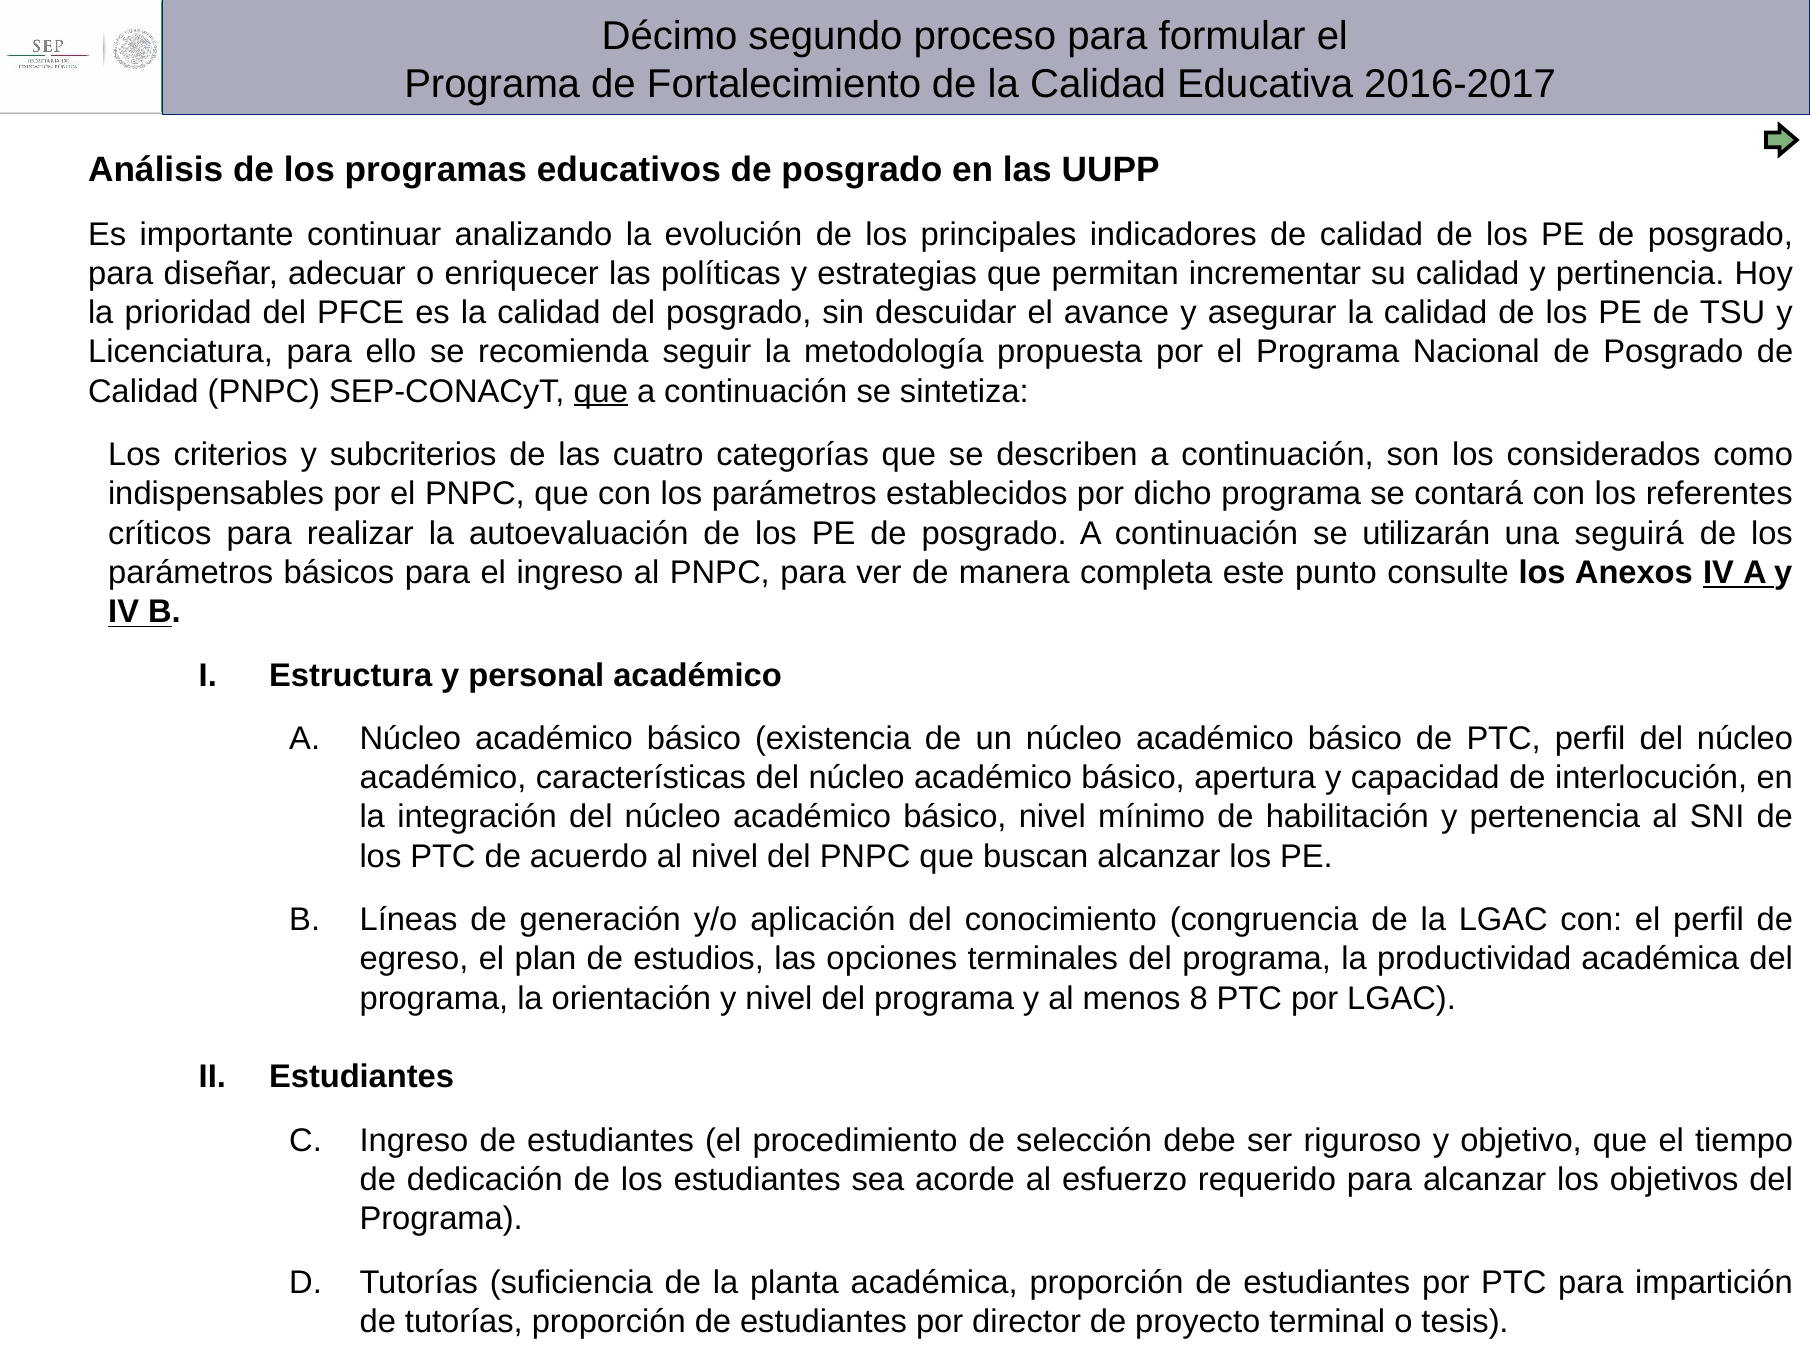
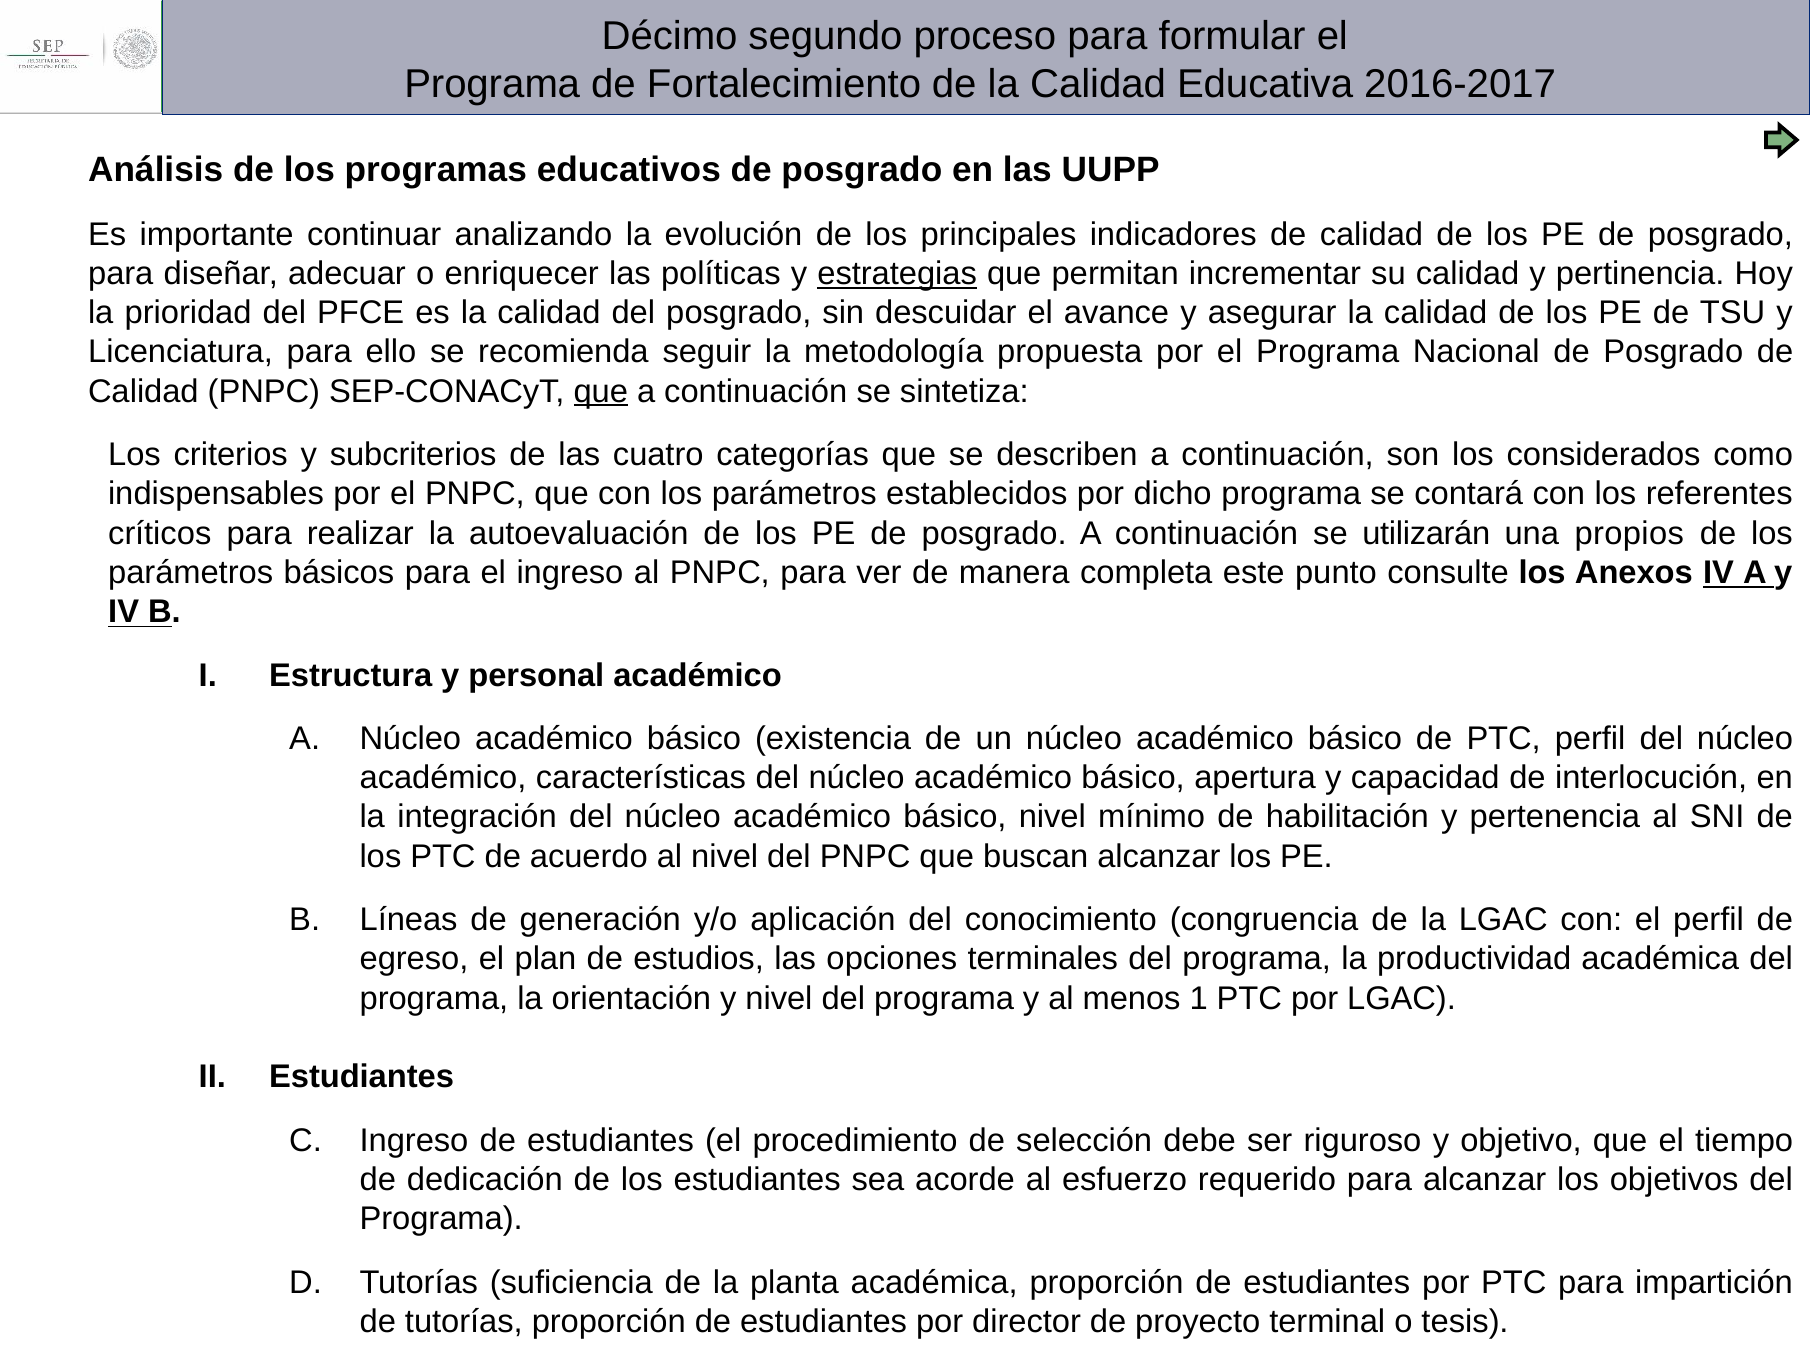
estrategias underline: none -> present (897, 273)
seguirá: seguirá -> propios (1629, 533)
8: 8 -> 1 (1199, 998)
